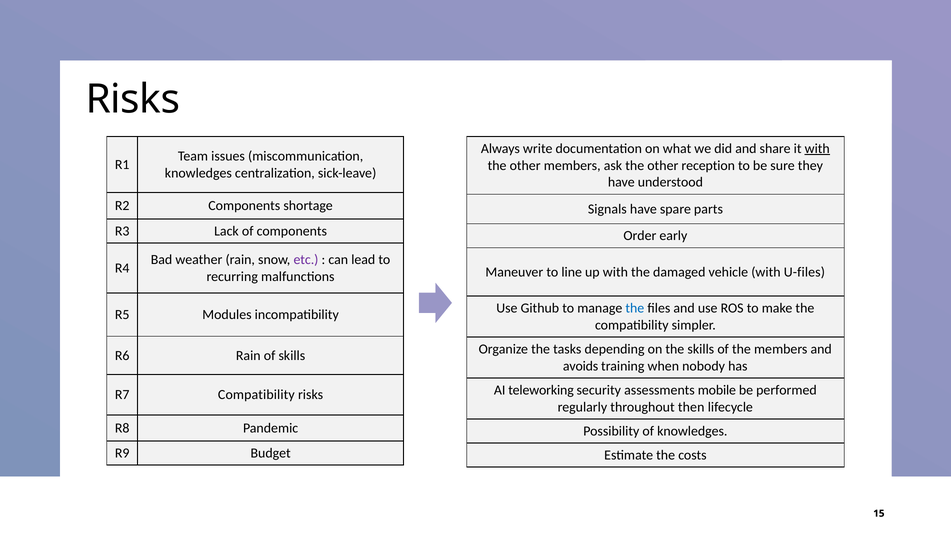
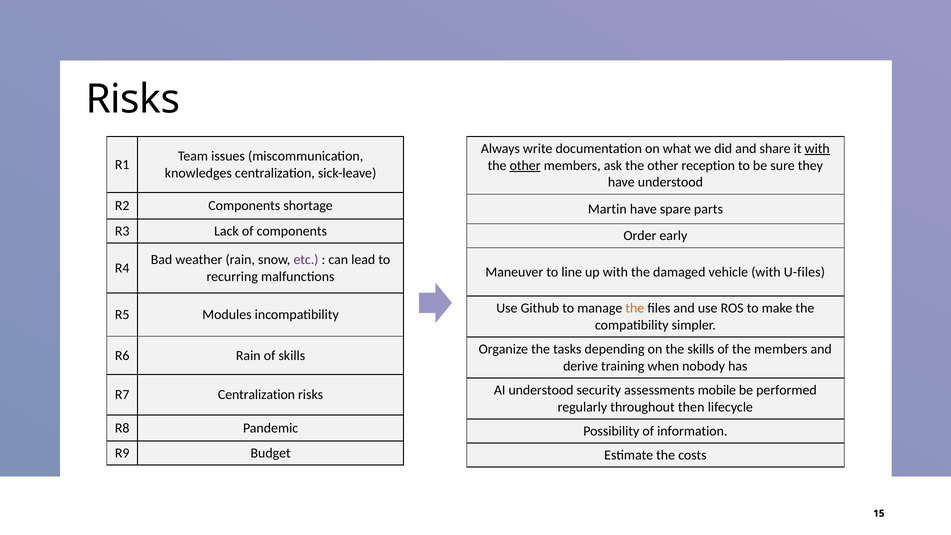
other underline: none -> present (525, 165)
Signals: Signals -> Martin (607, 209)
the colour: blue -> orange (635, 308)
avoids: avoids -> derive (581, 366)
AI teleworking: teleworking -> understood (541, 390)
R7 Compatibility: Compatibility -> Centralization (256, 395)
of knowledges: knowledges -> information (692, 431)
